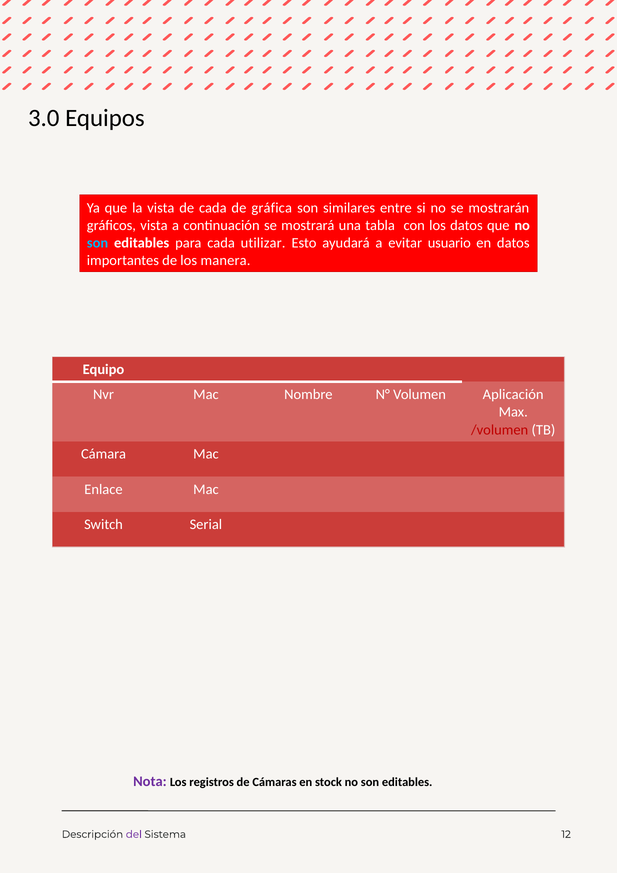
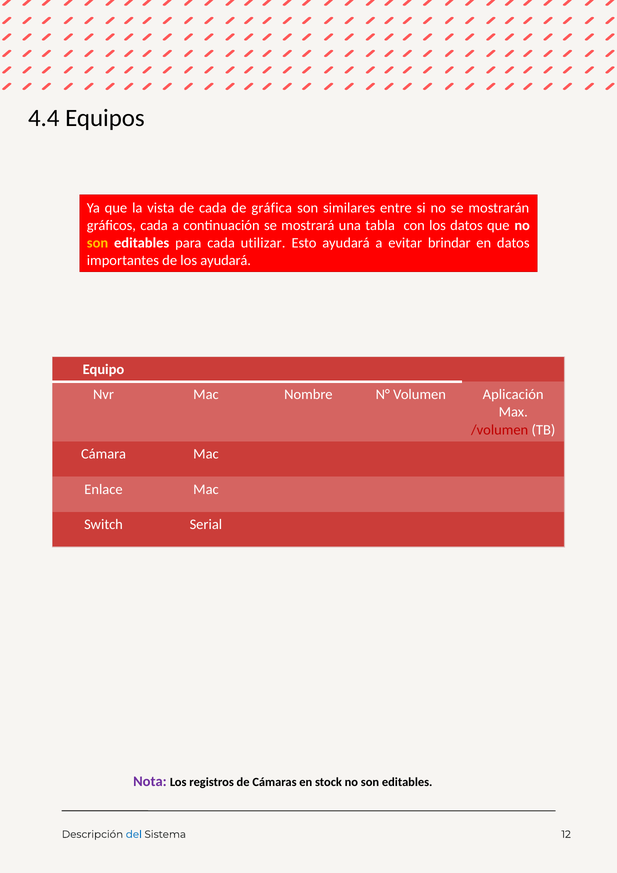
3.0: 3.0 -> 4.4 (44, 118)
gráficos vista: vista -> cada (154, 225)
son colour: light blue -> yellow (98, 243)
usuario: usuario -> brindar (449, 243)
los manera: manera -> ayudará (226, 260)
del colour: purple -> blue (134, 835)
